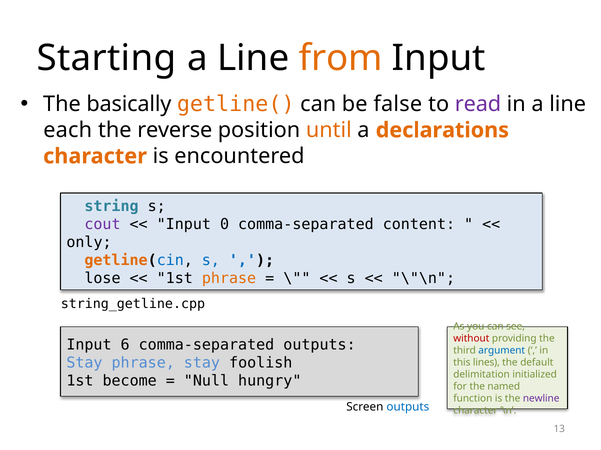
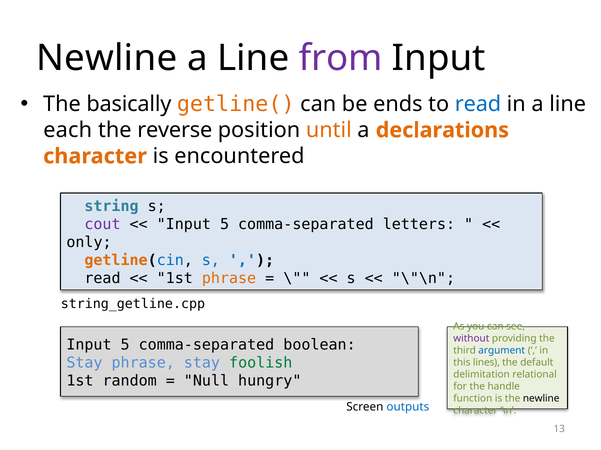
Starting: Starting -> Newline (107, 58)
from colour: orange -> purple (341, 58)
false: false -> ends (398, 104)
read colour: purple -> blue (478, 104)
0: 0 -> 5 (225, 225)
content: content -> letters (419, 225)
lose: lose -> read (103, 279)
without colour: red -> purple (471, 339)
6: 6 -> 5 (125, 345)
comma-separated outputs: outputs -> boolean (320, 345)
foolish colour: black -> green (261, 363)
initialized: initialized -> relational (535, 375)
become: become -> random (130, 381)
named: named -> handle (504, 387)
newline colour: purple -> black (541, 399)
